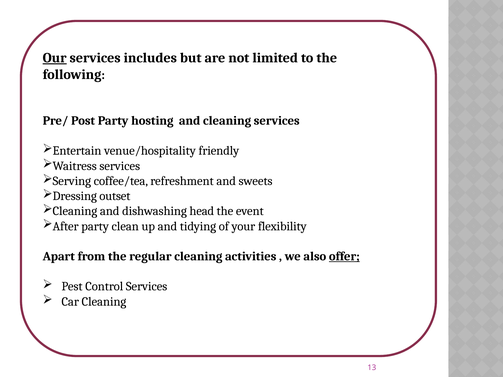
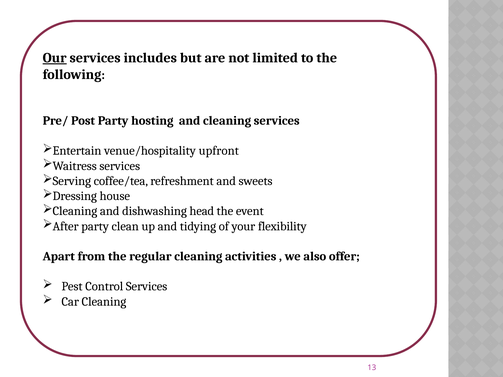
friendly: friendly -> upfront (219, 151)
outset: outset -> house (115, 196)
offer underline: present -> none (344, 257)
